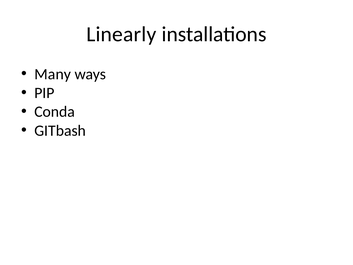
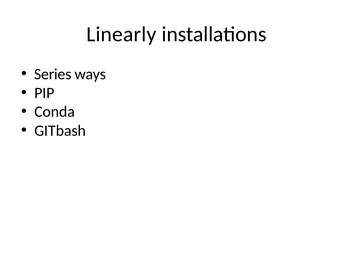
Many: Many -> Series (53, 74)
